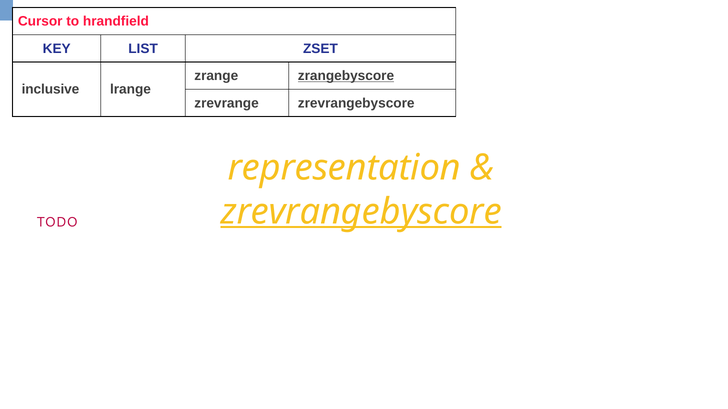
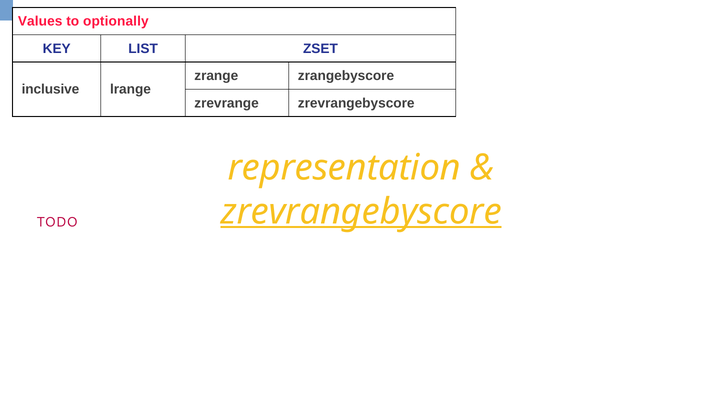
Cursor: Cursor -> Values (40, 21)
hrandfield: hrandfield -> optionally (116, 21)
zrangebyscore underline: present -> none (346, 76)
